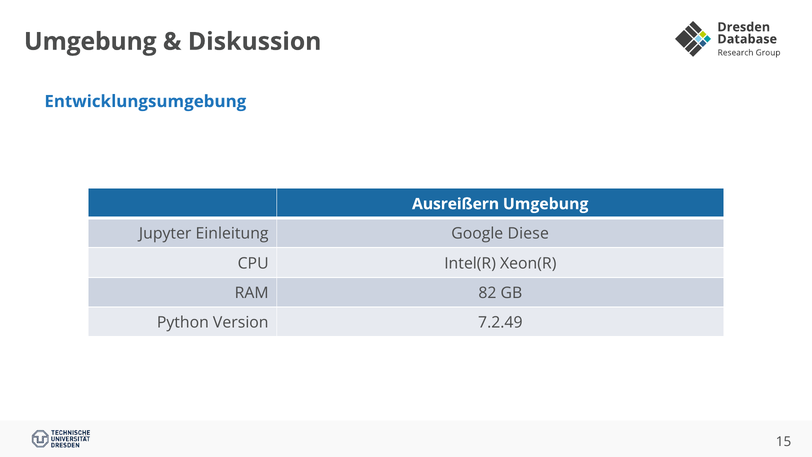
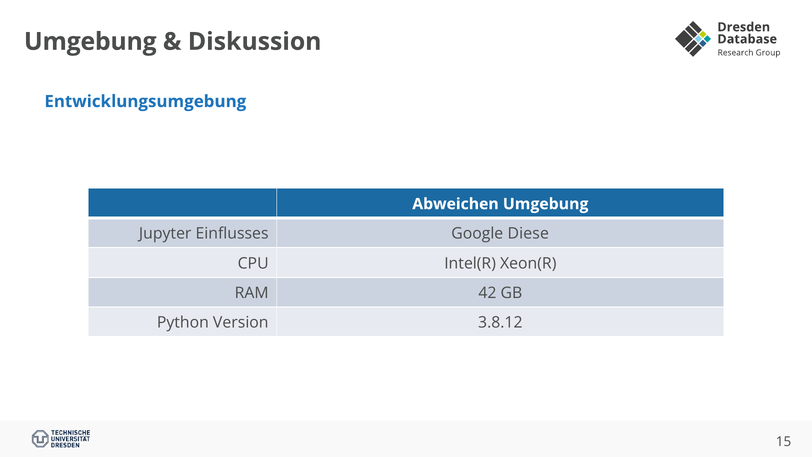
Ausreißern: Ausreißern -> Abweichen (456, 204)
Einleitung: Einleitung -> Einflusses (232, 234)
82: 82 -> 42 (487, 293)
7.2.49: 7.2.49 -> 3.8.12 (500, 323)
